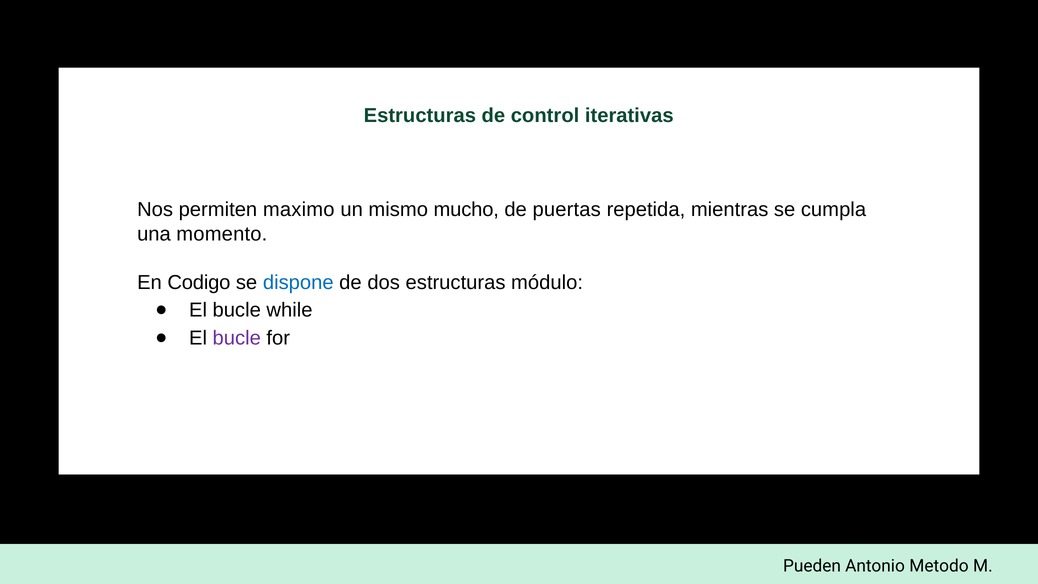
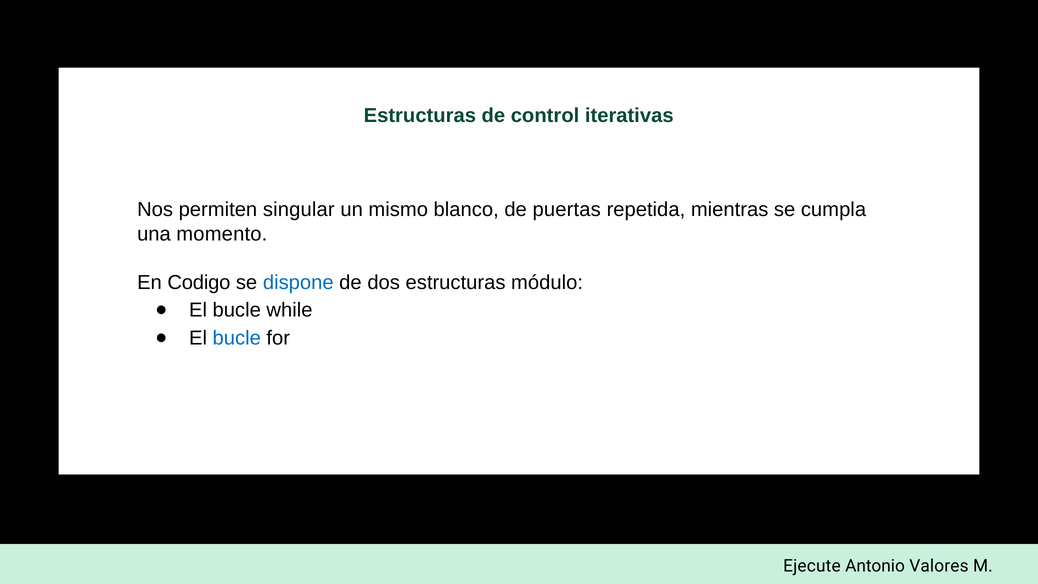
maximo: maximo -> singular (299, 210)
mucho: mucho -> blanco (466, 210)
bucle colour: purple -> blue (237, 338)
Pueden: Pueden -> Ejecute (812, 566)
Metodo: Metodo -> Valores (939, 566)
